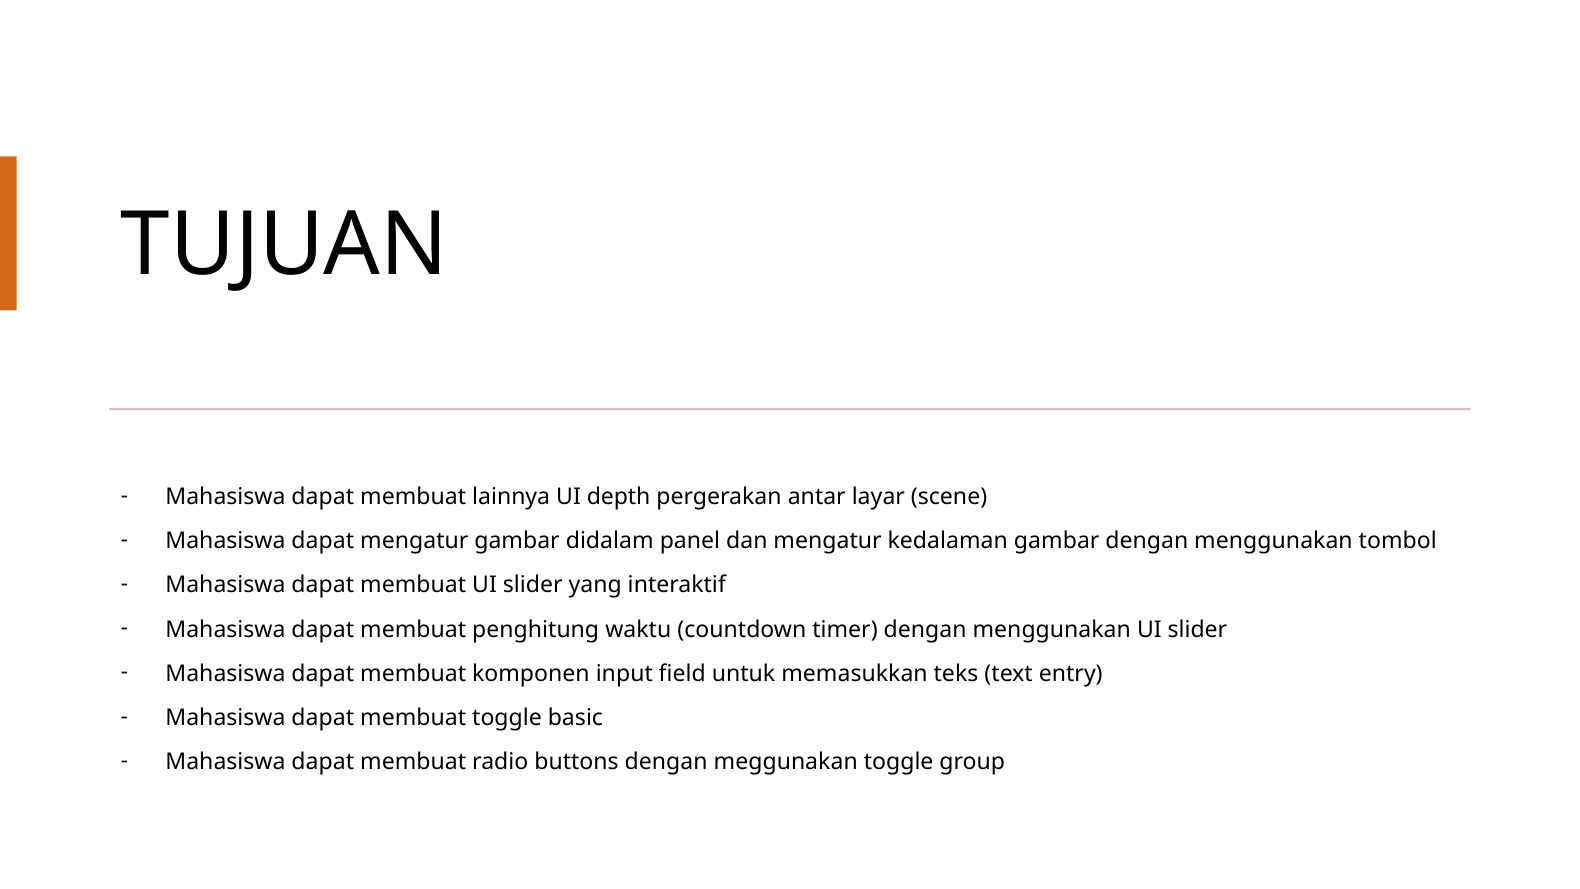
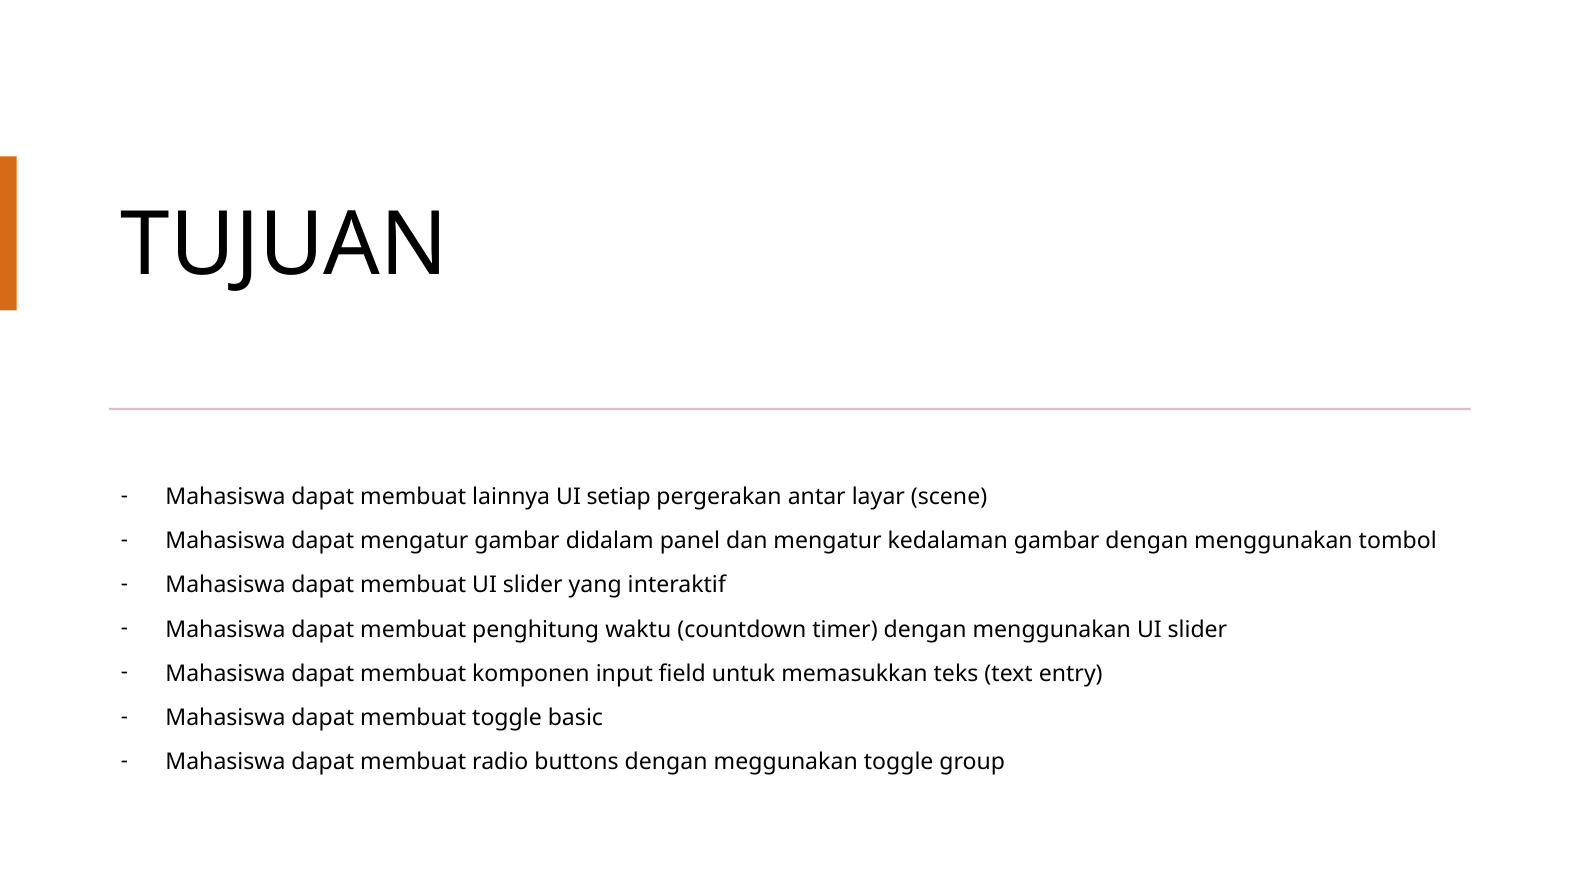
depth: depth -> setiap (619, 497)
